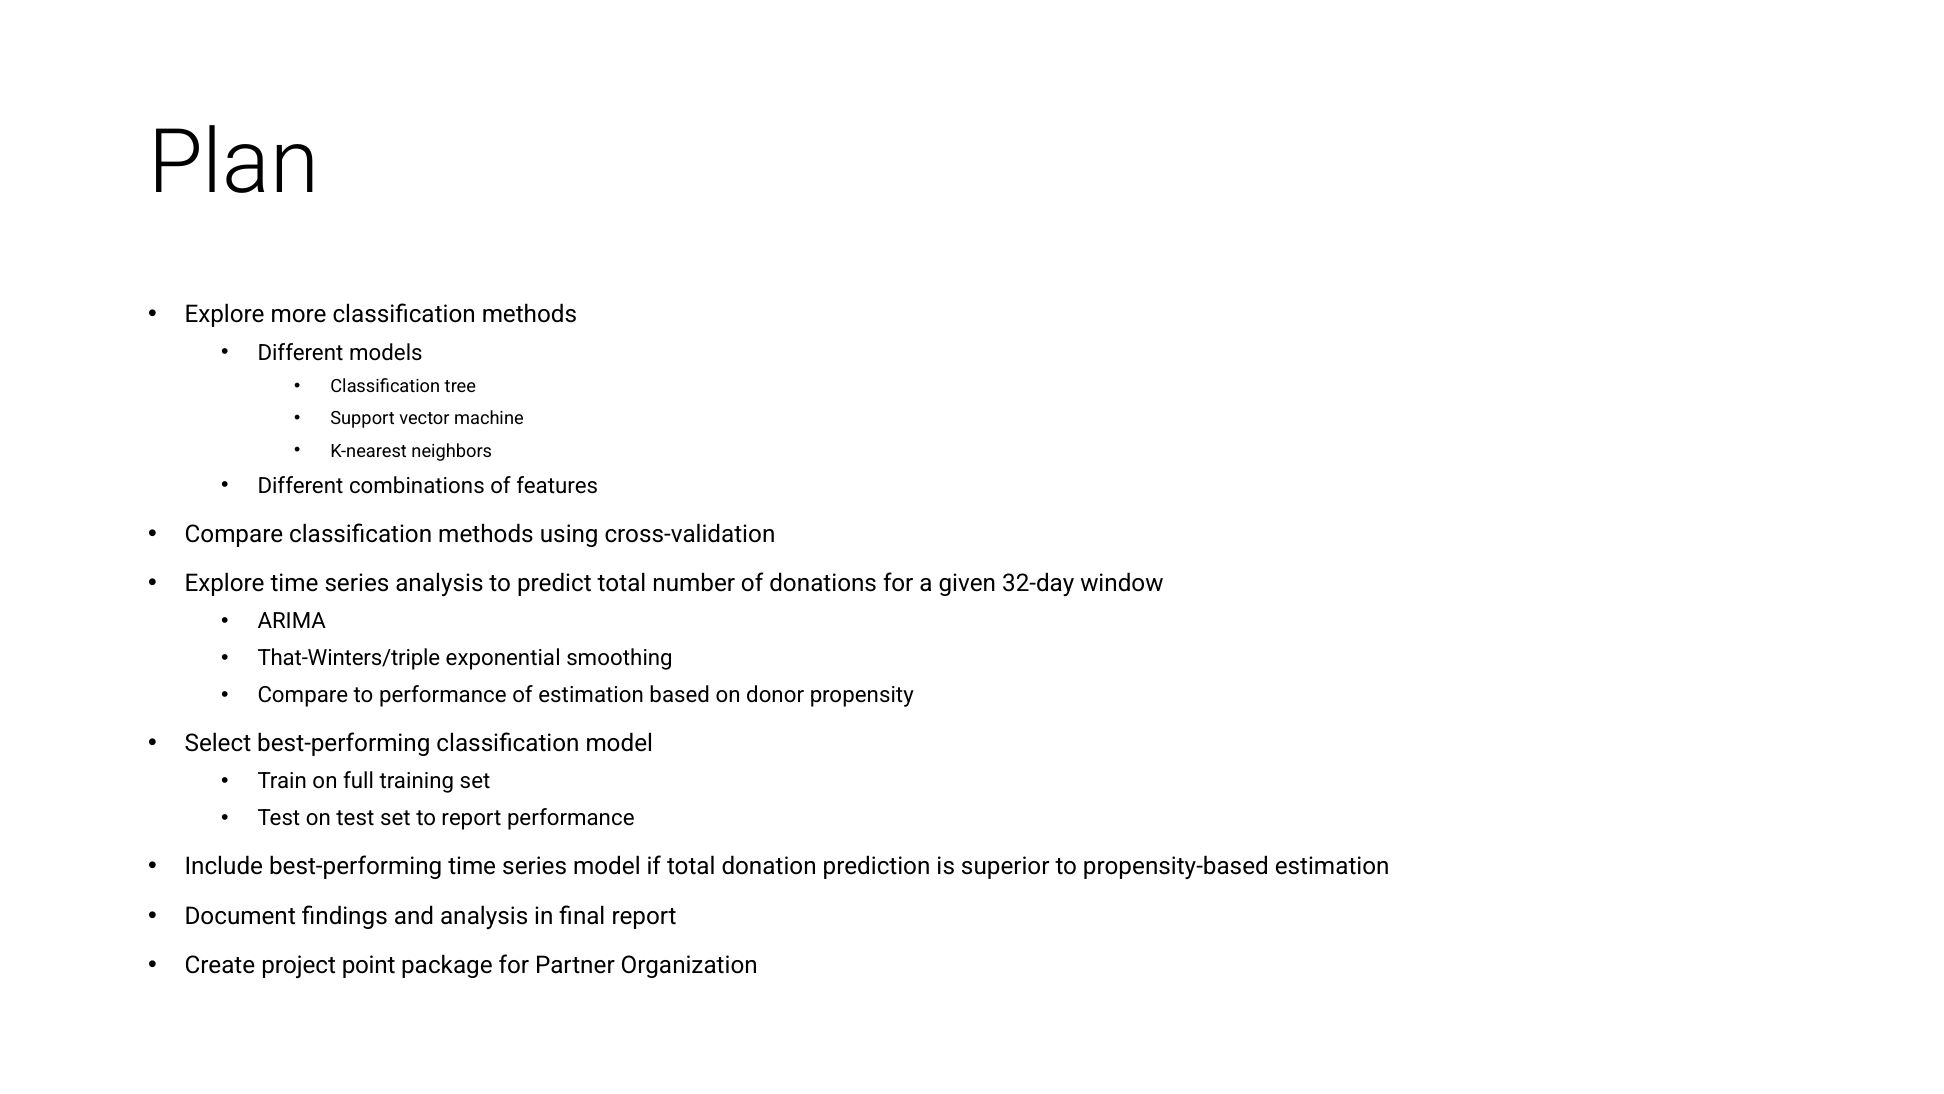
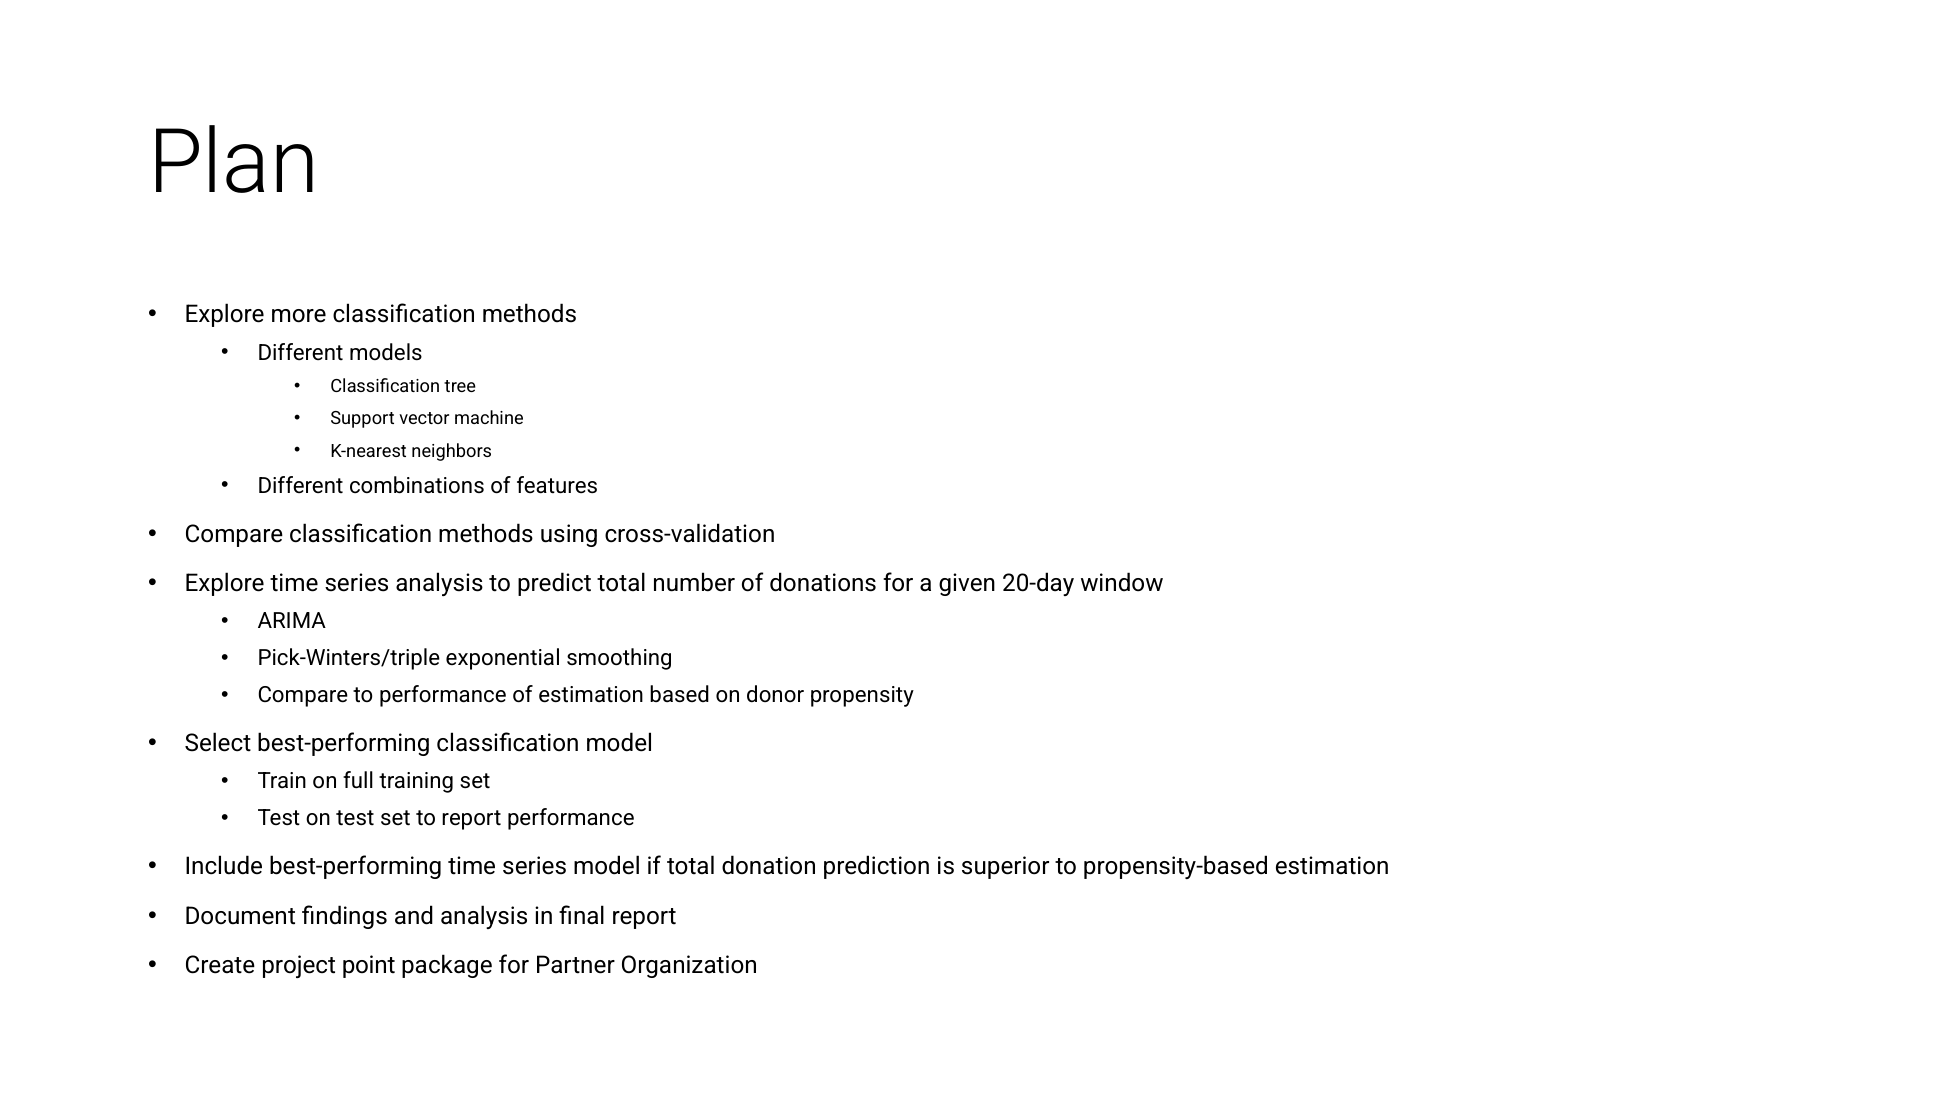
32-day: 32-day -> 20-day (1038, 583)
That-Winters/triple: That-Winters/triple -> Pick-Winters/triple (349, 658)
